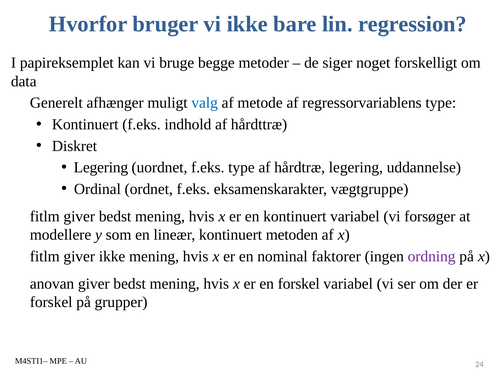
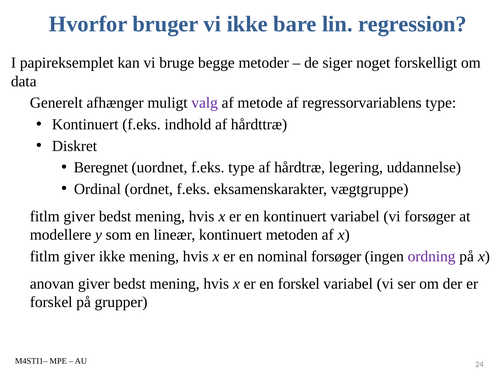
valg colour: blue -> purple (205, 103)
Legering: Legering -> Beregnet (101, 167)
nominal faktorer: faktorer -> forsøger (336, 256)
